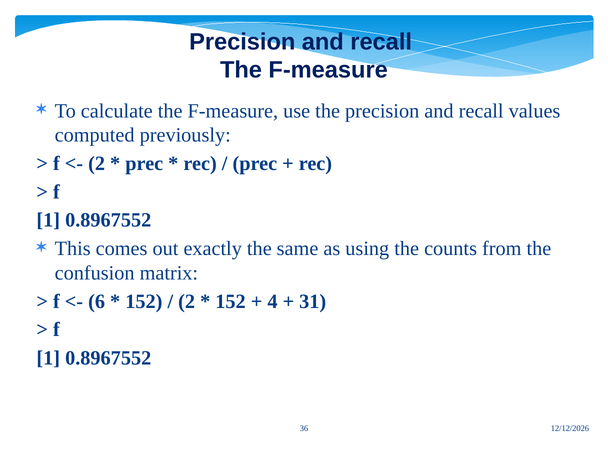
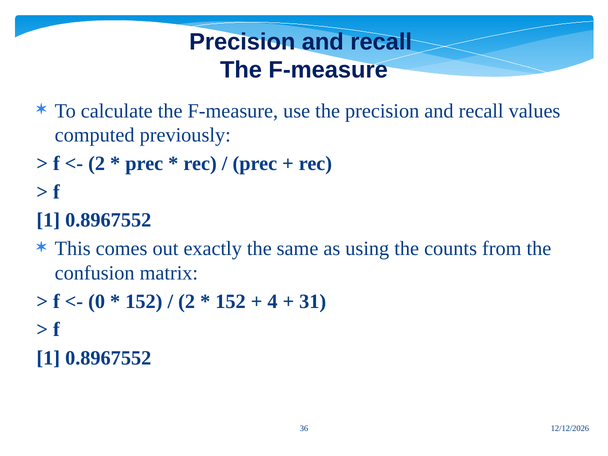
6: 6 -> 0 (97, 301)
